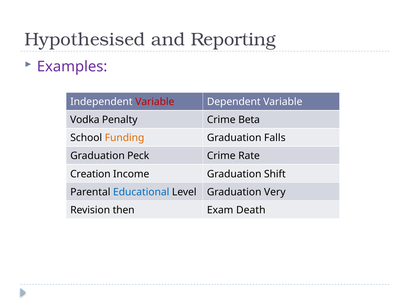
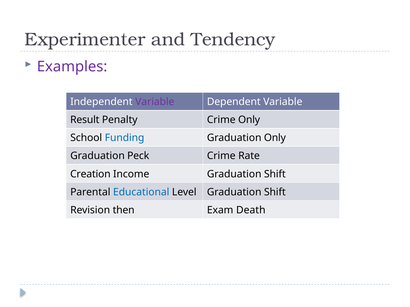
Hypothesised: Hypothesised -> Experimenter (85, 40)
Reporting: Reporting -> Tendency (233, 40)
Variable colour: red -> purple (155, 102)
Vodka: Vodka -> Result (85, 120)
Crime Beta: Beta -> Only (249, 120)
Funding colour: orange -> blue (125, 138)
Graduation Falls: Falls -> Only (275, 138)
Level Graduation Very: Very -> Shift (275, 192)
